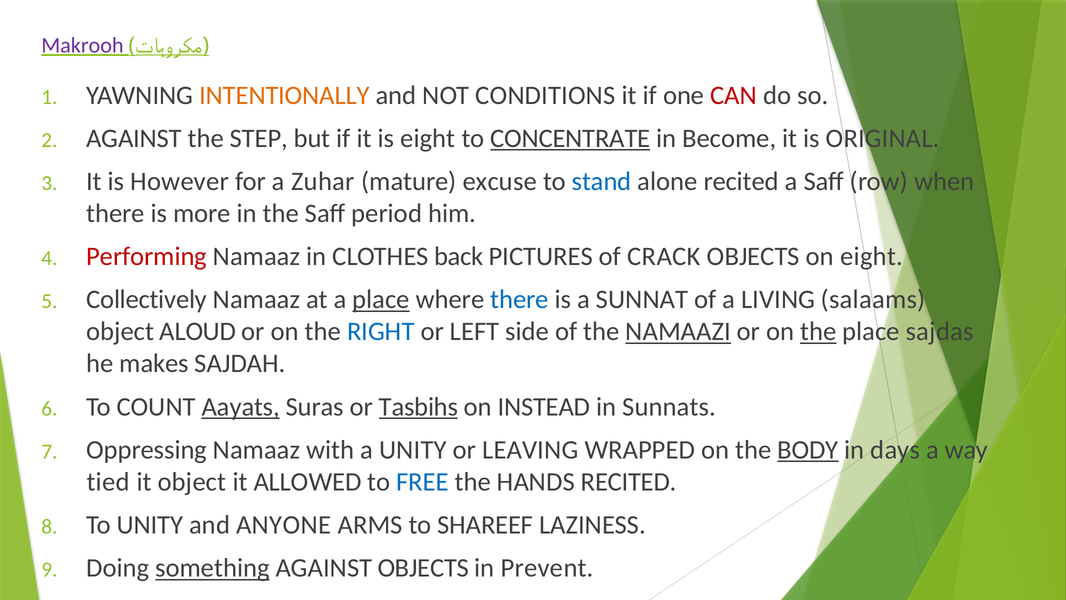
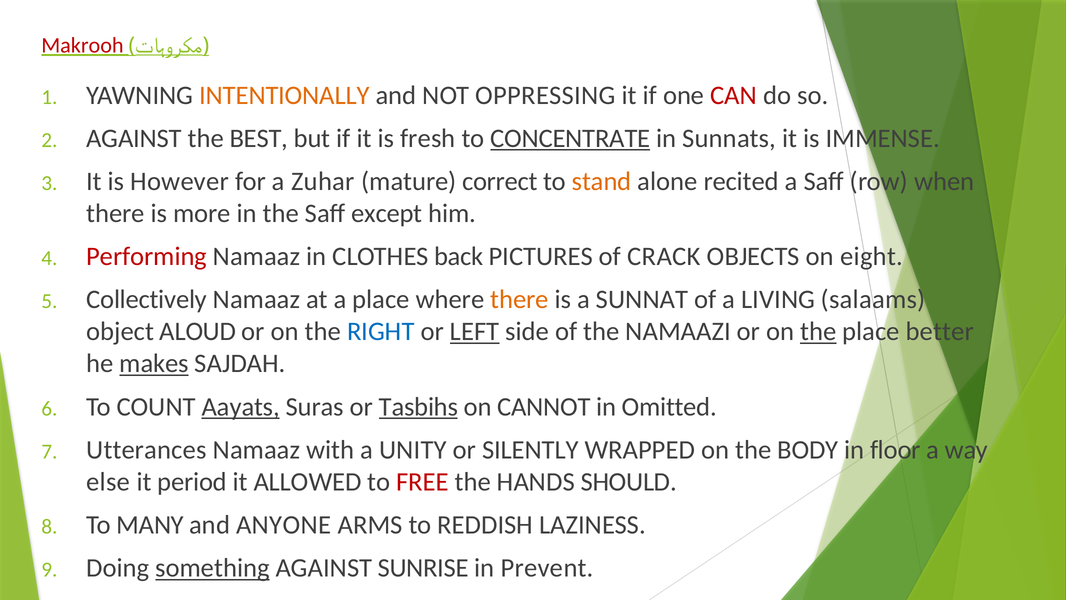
Makrooh colour: purple -> red (82, 46)
CONDITIONS: CONDITIONS -> OPPRESSING (545, 95)
STEP: STEP -> BEST (259, 138)
is eight: eight -> fresh (428, 138)
Become: Become -> Sunnats (729, 138)
ORIGINAL: ORIGINAL -> IMMENSE (883, 138)
excuse: excuse -> correct (500, 181)
stand colour: blue -> orange (602, 181)
period: period -> except (387, 213)
place underline: present -> none (381, 299)
there colour: blue -> orange (519, 299)
LEFT underline: none -> present (475, 331)
NAMAAZI underline: present -> none (678, 331)
sajdas: sajdas -> better (940, 331)
makes underline: none -> present (154, 363)
INSTEAD: INSTEAD -> CANNOT (544, 407)
Sunnats: Sunnats -> Omitted (669, 407)
Oppressing: Oppressing -> Utterances (146, 450)
LEAVING: LEAVING -> SILENTLY (530, 450)
BODY underline: present -> none (808, 450)
days: days -> floor (895, 450)
tied: tied -> else (108, 482)
it object: object -> period (192, 482)
FREE colour: blue -> red (422, 482)
HANDS RECITED: RECITED -> SHOULD (629, 482)
To UNITY: UNITY -> MANY (150, 525)
SHAREEF: SHAREEF -> REDDISH (485, 525)
AGAINST OBJECTS: OBJECTS -> SUNRISE (423, 568)
